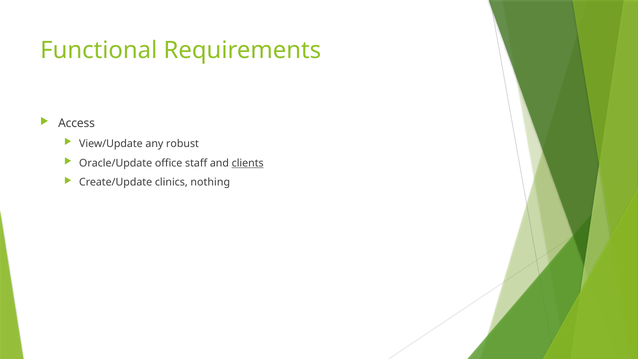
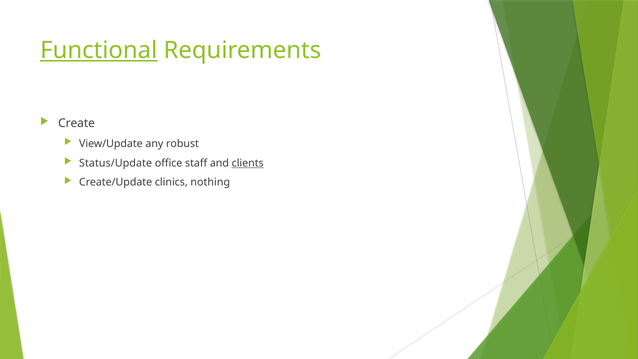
Functional underline: none -> present (99, 50)
Access: Access -> Create (77, 123)
Oracle/Update: Oracle/Update -> Status/Update (116, 163)
